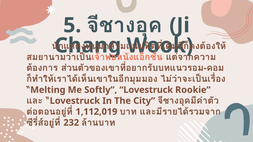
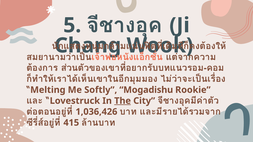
Softly Lovestruck: Lovestruck -> Mogadishu (146, 90)
The underline: none -> present (123, 101)
1,112,019: 1,112,019 -> 1,036,426 (96, 112)
232: 232 -> 415 (71, 123)
